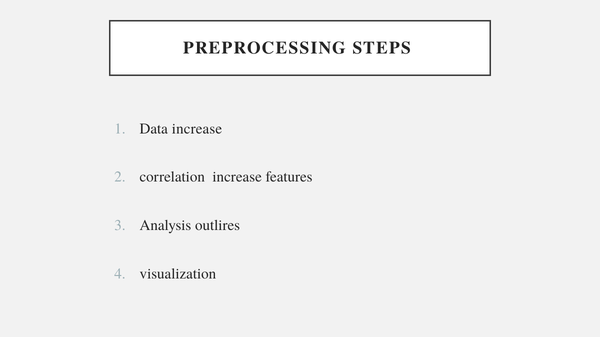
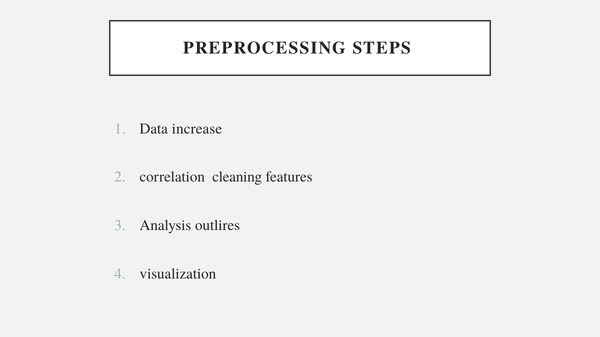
correlation increase: increase -> cleaning (237, 177)
